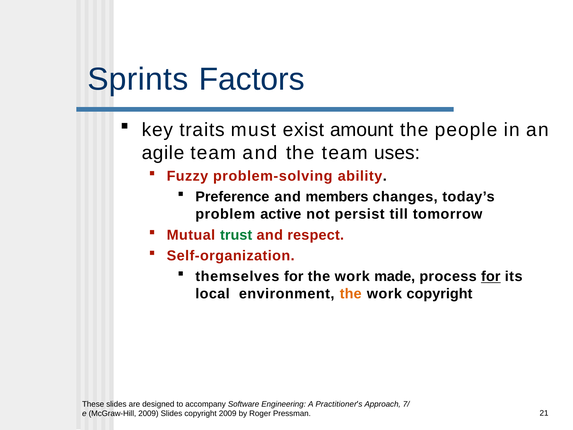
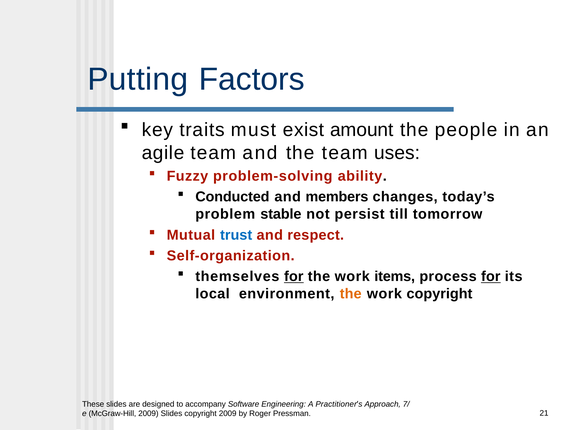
Sprints: Sprints -> Putting (138, 79)
Preference: Preference -> Conducted (232, 197)
active: active -> stable (281, 214)
trust colour: green -> blue (236, 235)
for underline: none -> present (294, 276)
made: made -> items (395, 276)
